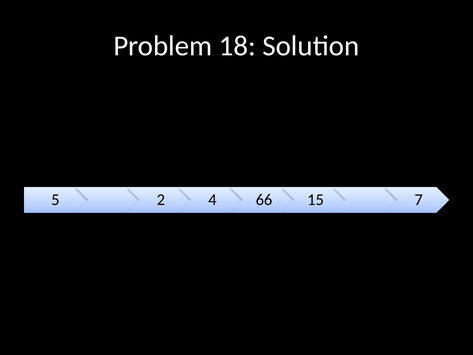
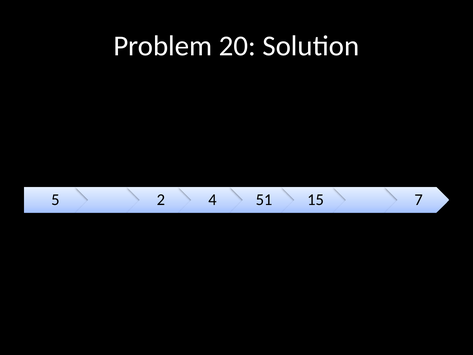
18: 18 -> 20 (237, 46)
66: 66 -> 51 (264, 200)
